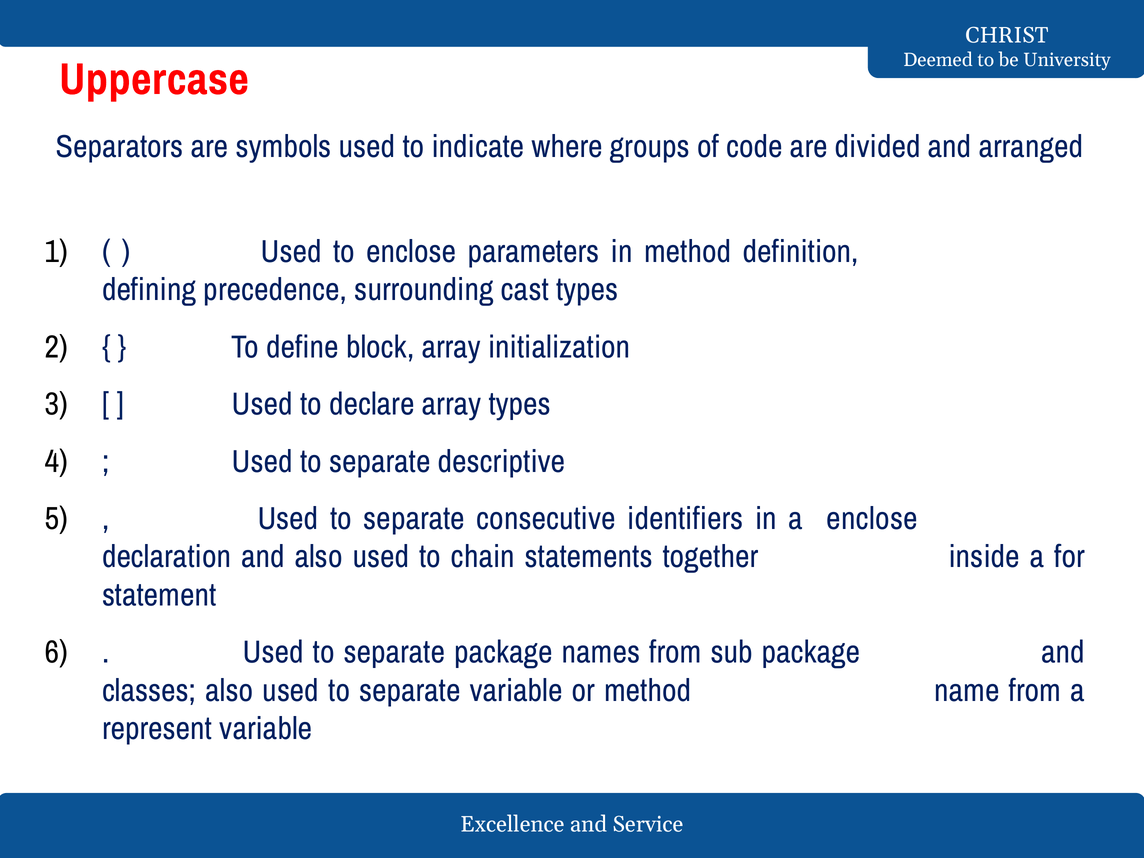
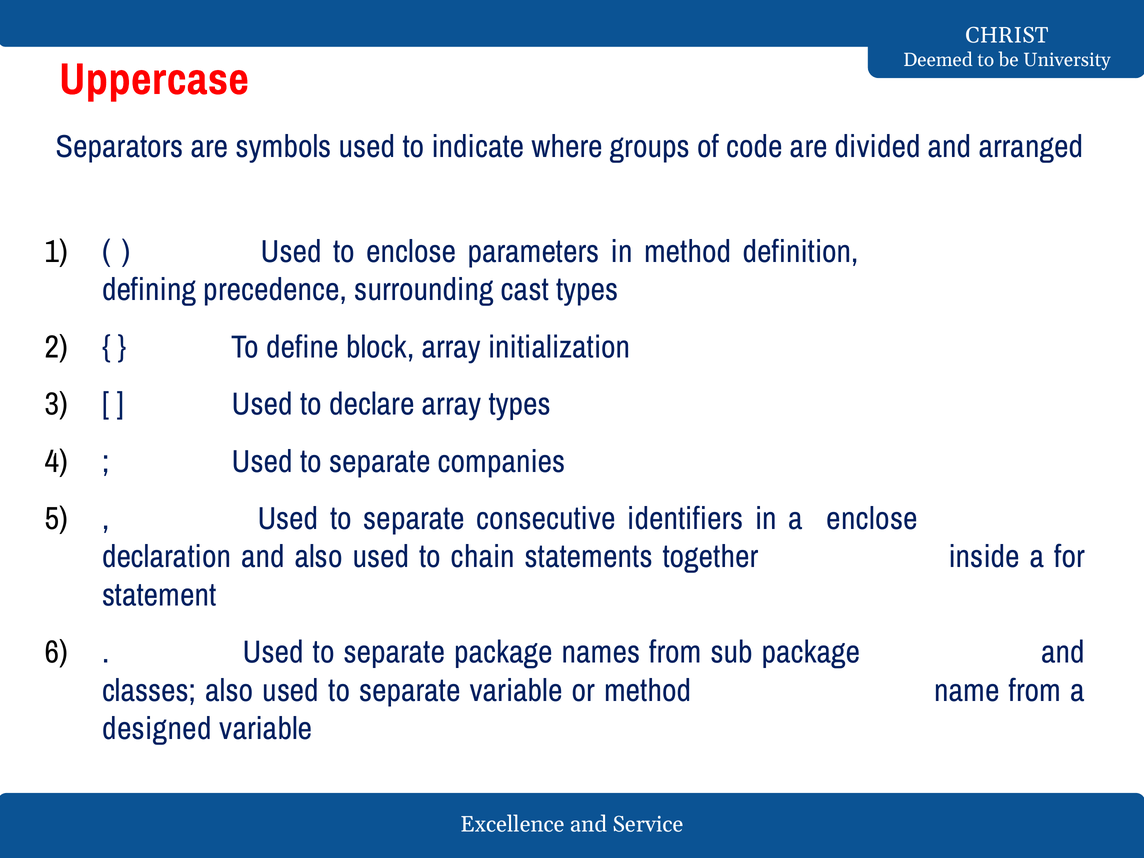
descriptive: descriptive -> companies (502, 462)
represent: represent -> designed (157, 729)
